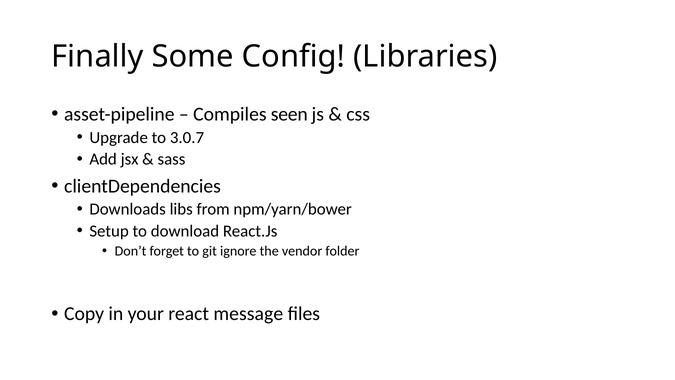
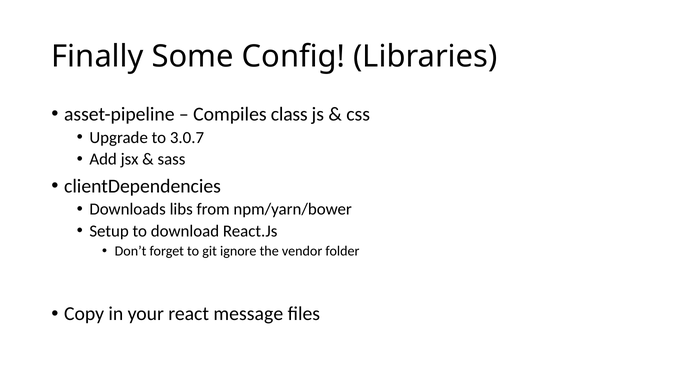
seen: seen -> class (289, 114)
